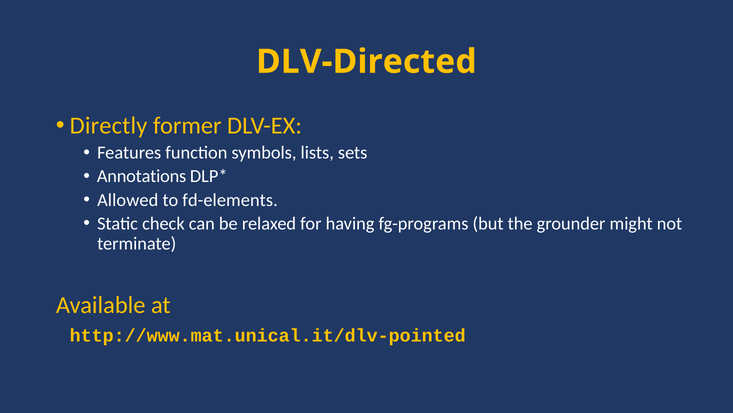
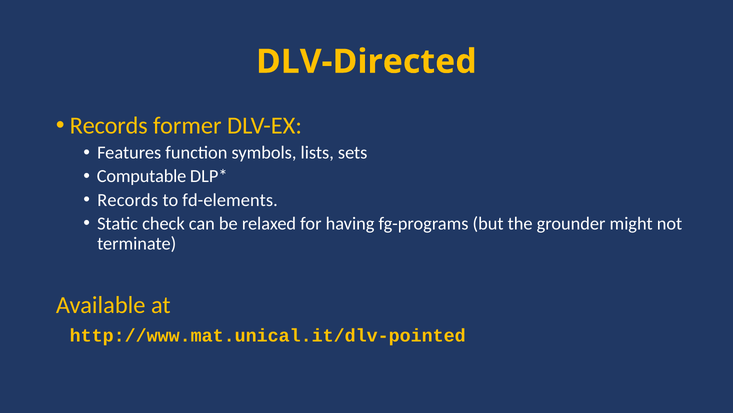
Directly: Directly -> Records (109, 126)
Annotations: Annotations -> Computable (142, 176)
Allowed: Allowed -> Records (128, 200)
